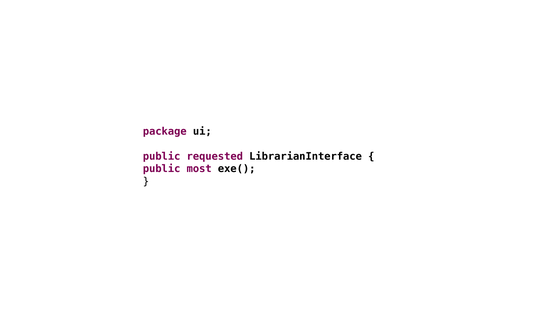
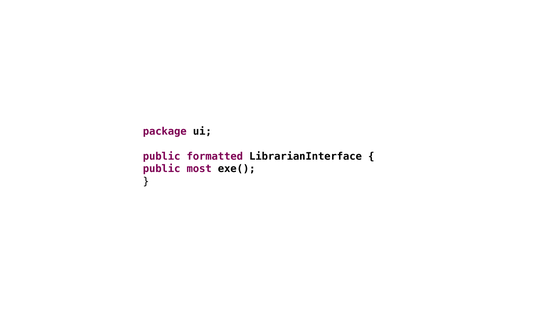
requested: requested -> formatted (215, 156)
